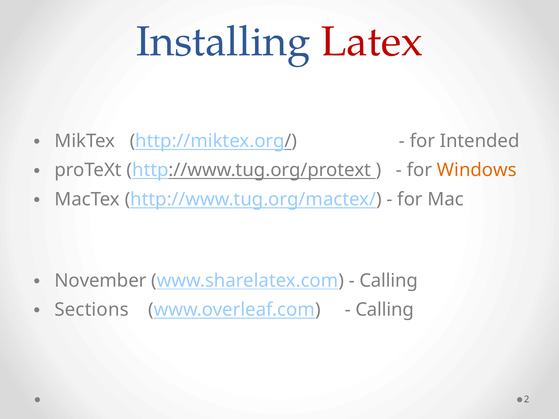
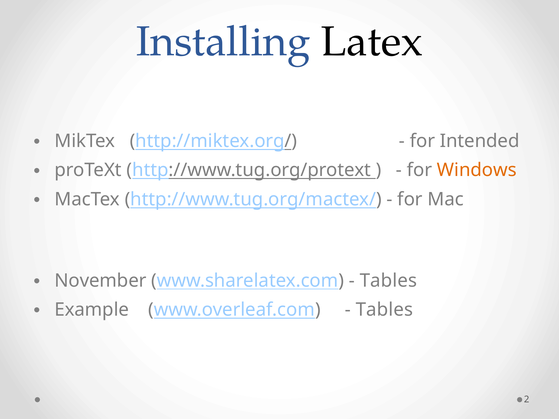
Latex colour: red -> black (372, 42)
Calling: Calling -> Tables (388, 281)
Sections: Sections -> Example (92, 310)
Calling: Calling -> Tables (384, 310)
